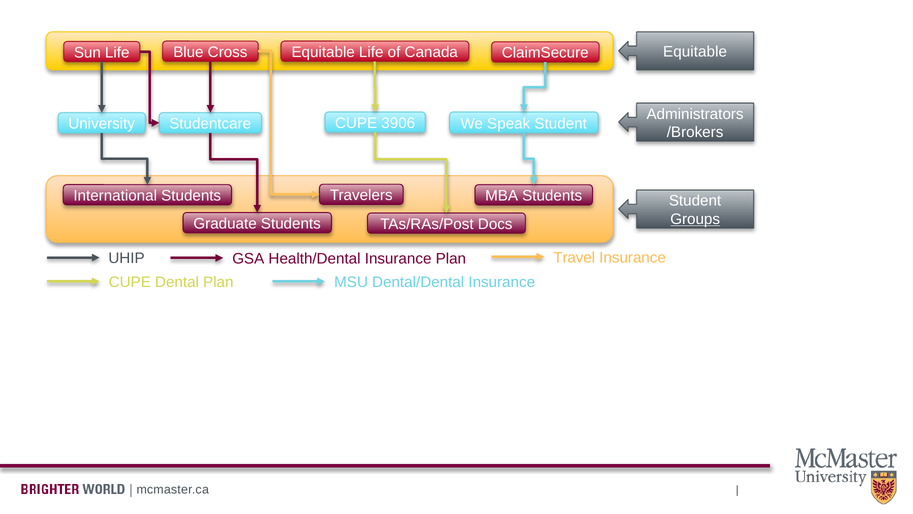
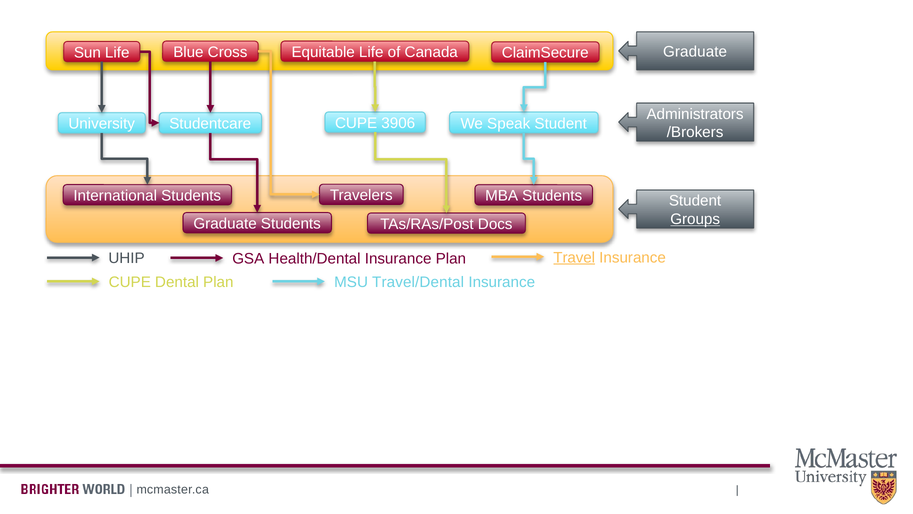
Equitable: Equitable -> Graduate (695, 52)
Travel underline: none -> present (574, 257)
Dental/Dental: Dental/Dental -> Travel/Dental (418, 282)
